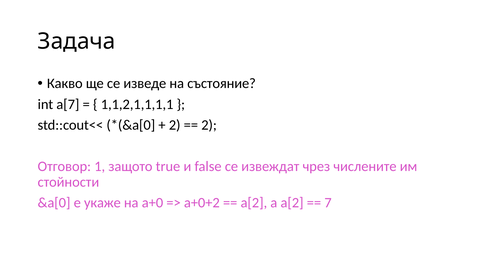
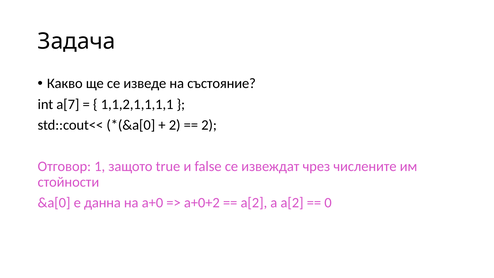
укаже: укаже -> данна (102, 203)
7: 7 -> 0 (328, 203)
